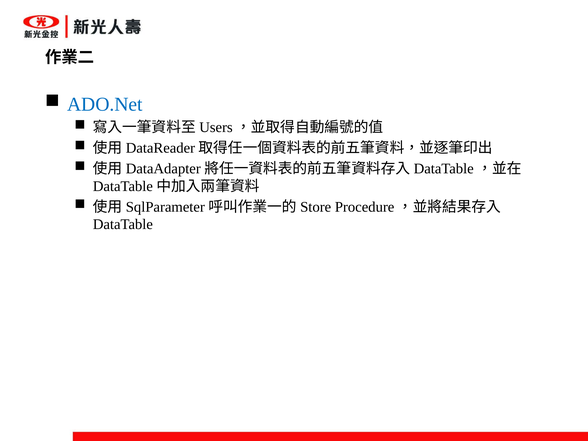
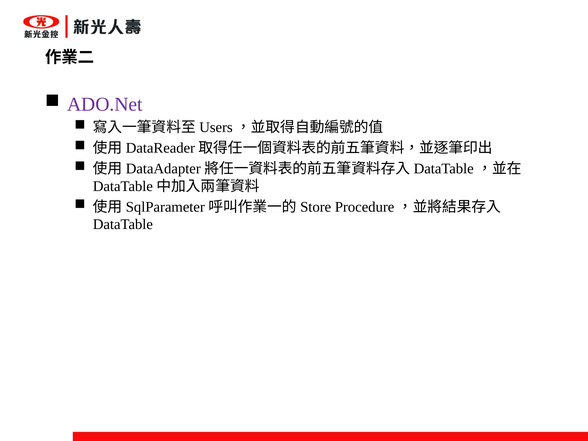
ADO.Net colour: blue -> purple (105, 104)
